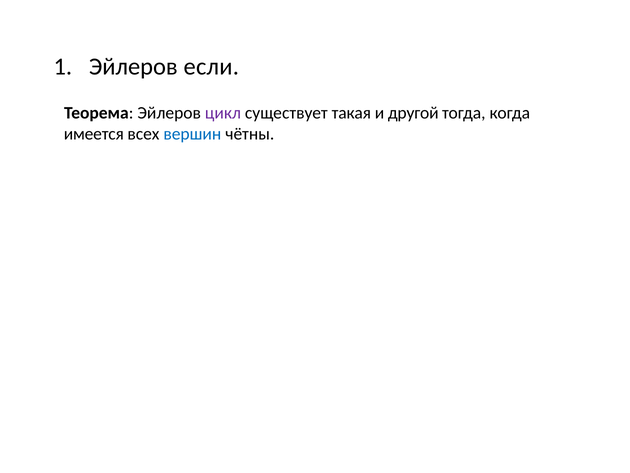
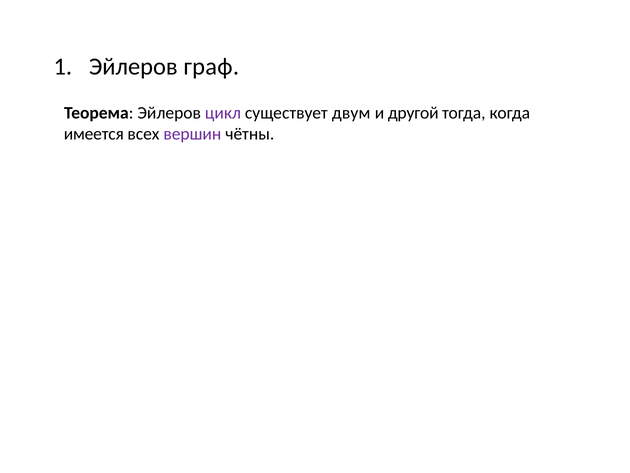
если: если -> граф (211, 67)
такая: такая -> двум (351, 113)
вершин colour: blue -> purple (192, 134)
